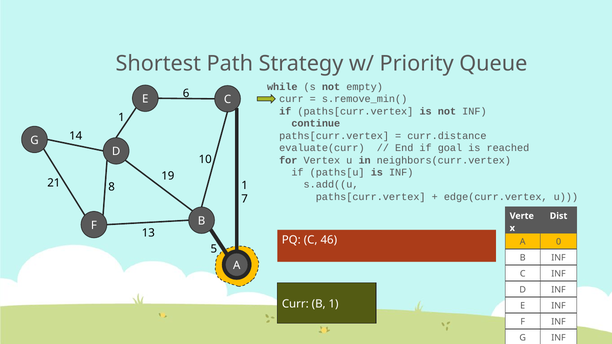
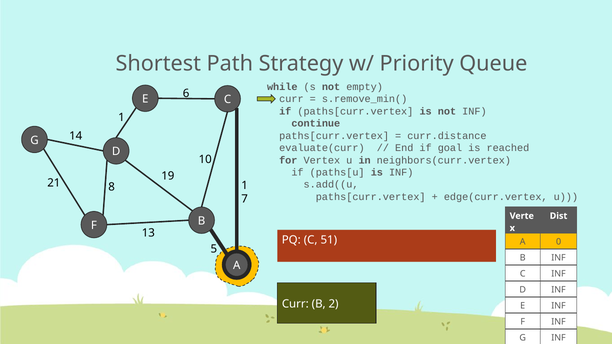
46: 46 -> 51 (329, 240)
B 1: 1 -> 2 (334, 304)
